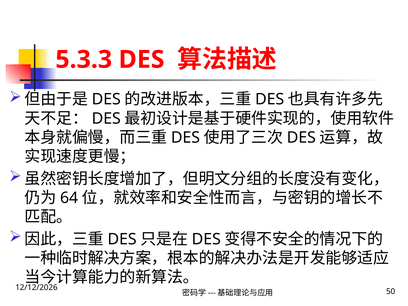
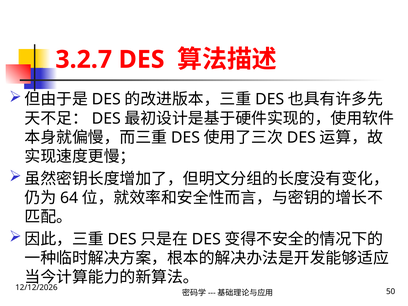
5.3.3: 5.3.3 -> 3.2.7 (84, 60)
